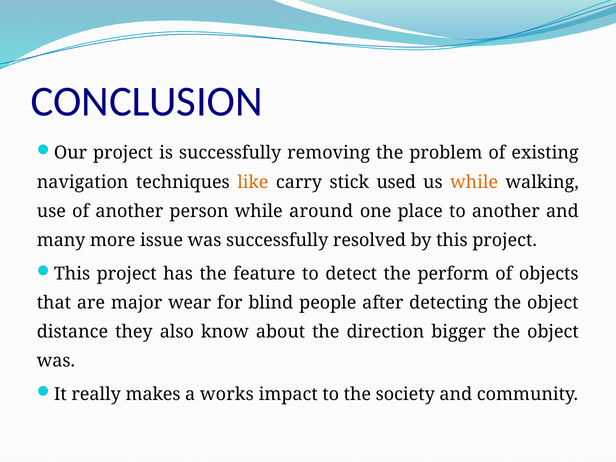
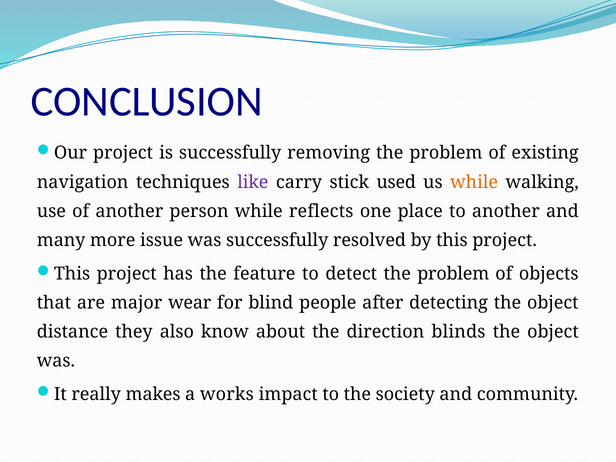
like colour: orange -> purple (253, 182)
around: around -> reflects (321, 211)
detect the perform: perform -> problem (453, 274)
bigger: bigger -> blinds (458, 332)
